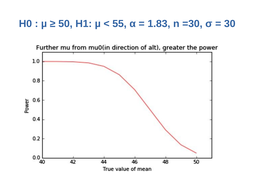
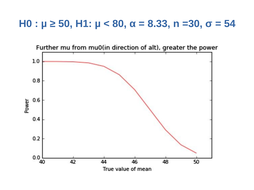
55: 55 -> 80 (120, 24)
1.83: 1.83 -> 8.33 (159, 24)
30: 30 -> 54 (230, 24)
